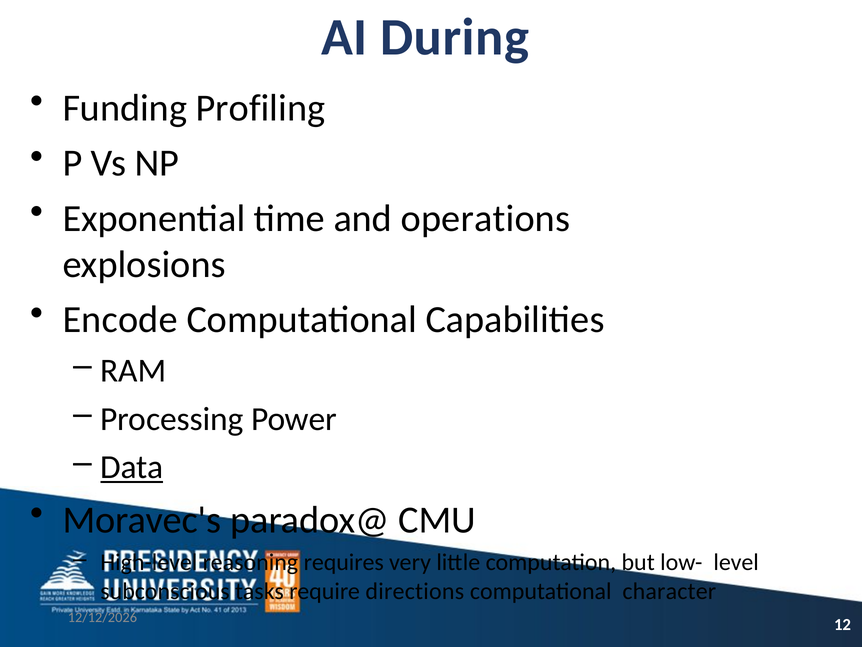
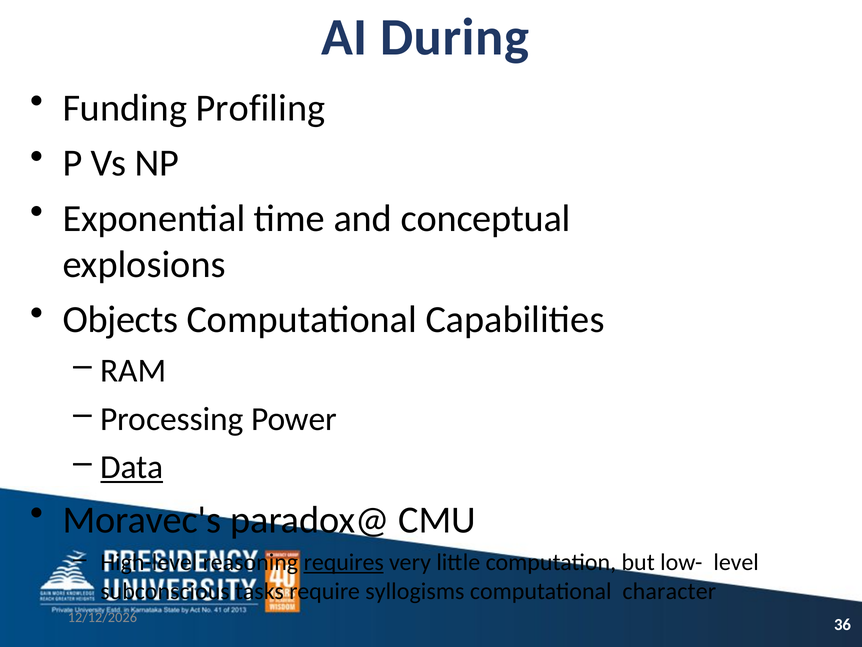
operations: operations -> conceptual (486, 218)
Encode: Encode -> Objects (120, 319)
requires underline: none -> present (344, 562)
directions: directions -> syllogisms (415, 591)
12: 12 -> 36 (842, 624)
